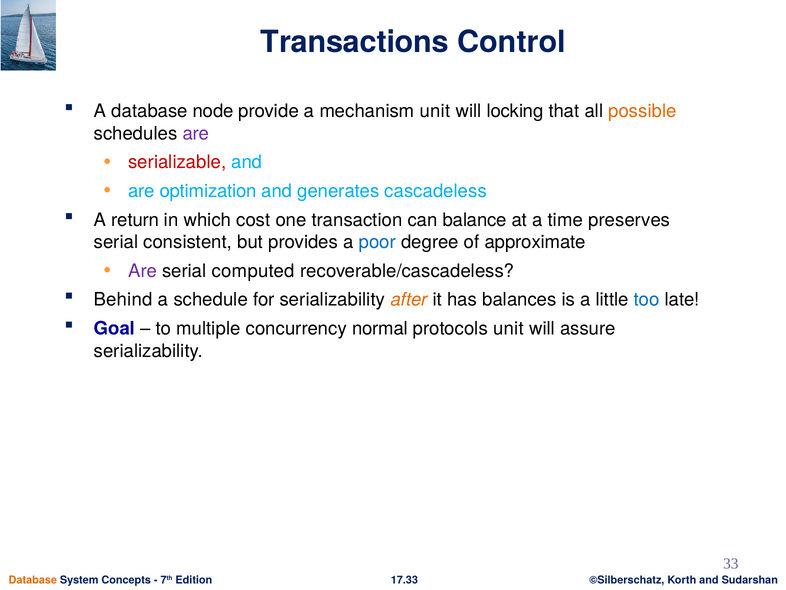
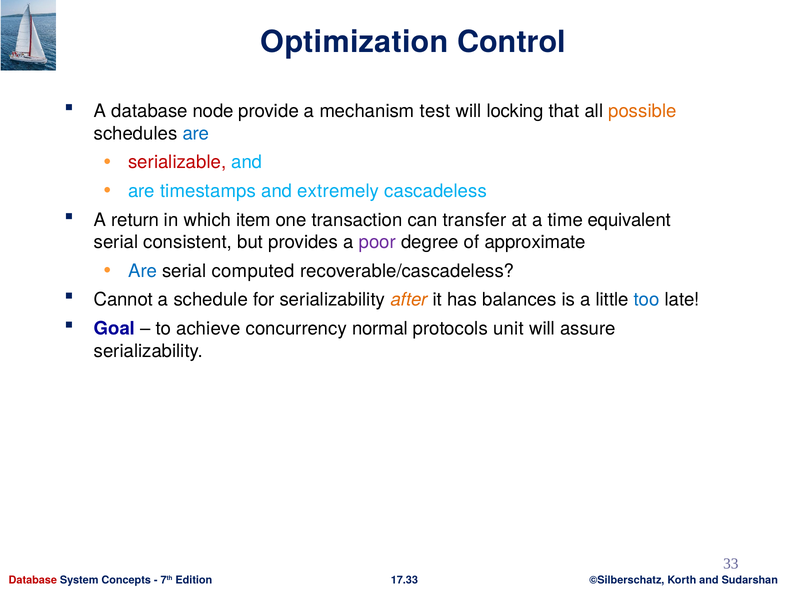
Transactions: Transactions -> Optimization (354, 42)
mechanism unit: unit -> test (435, 111)
are colour: purple -> blue (196, 133)
optimization: optimization -> timestamps (208, 191)
generates: generates -> extremely (338, 191)
cost: cost -> item (253, 220)
balance: balance -> transfer (475, 220)
preserves: preserves -> equivalent (629, 220)
poor colour: blue -> purple (377, 242)
Are colour: purple -> blue (143, 271)
Behind: Behind -> Cannot (123, 300)
multiple: multiple -> achieve (208, 328)
Database colour: orange -> red (33, 580)
